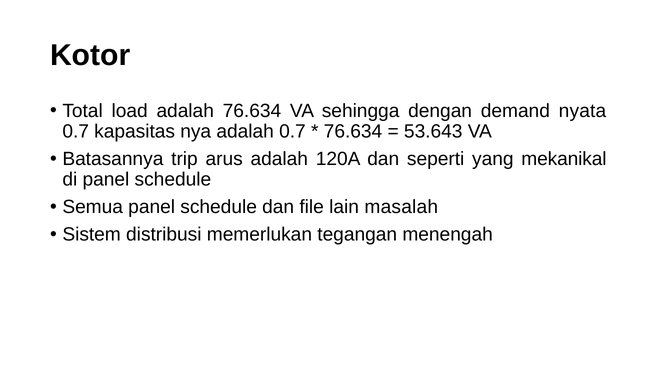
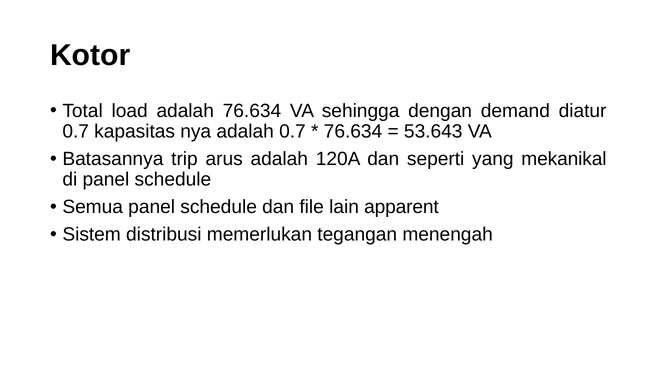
nyata: nyata -> diatur (583, 111)
masalah: masalah -> apparent (401, 207)
